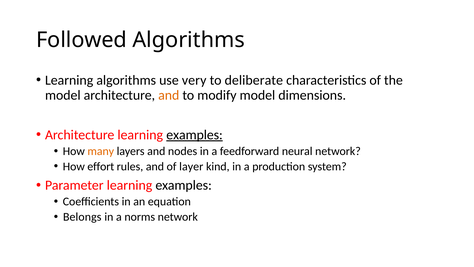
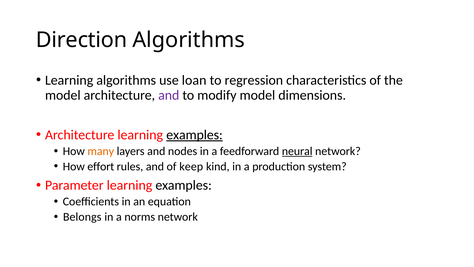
Followed: Followed -> Direction (82, 40)
very: very -> loan (194, 80)
deliberate: deliberate -> regression (254, 80)
and colour: orange -> purple (169, 95)
neural underline: none -> present (297, 151)
layer: layer -> keep (191, 166)
